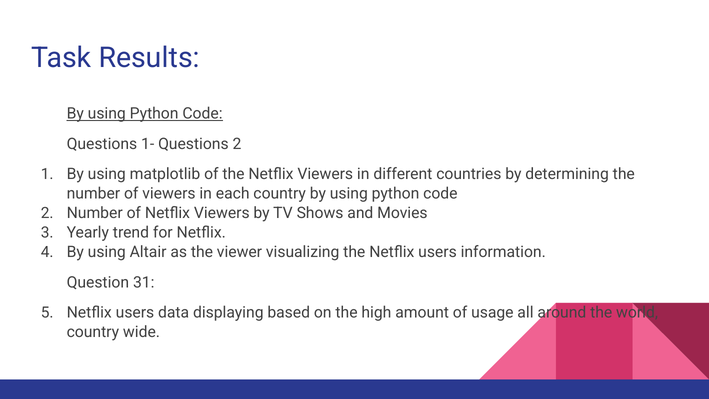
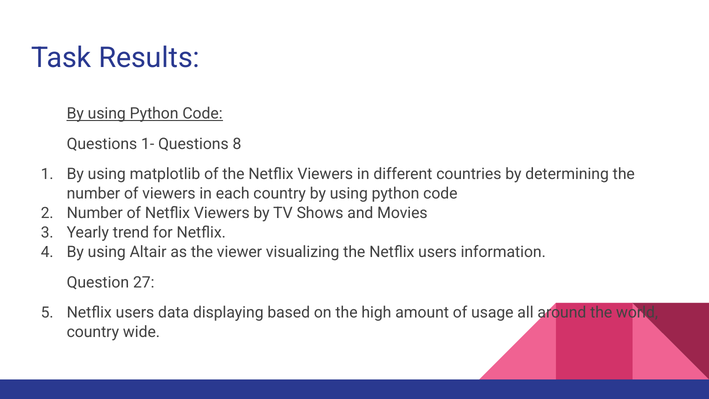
Questions 2: 2 -> 8 (237, 144)
31: 31 -> 27 (144, 282)
